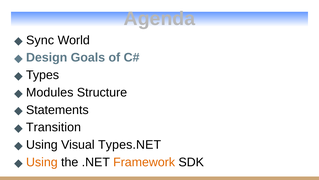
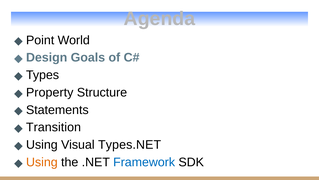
Sync: Sync -> Point (40, 40)
Modules: Modules -> Property (50, 92)
Framework colour: orange -> blue (144, 162)
